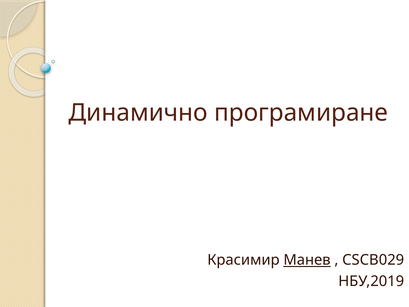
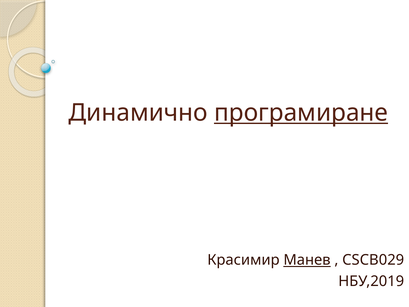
програмиране underline: none -> present (301, 113)
